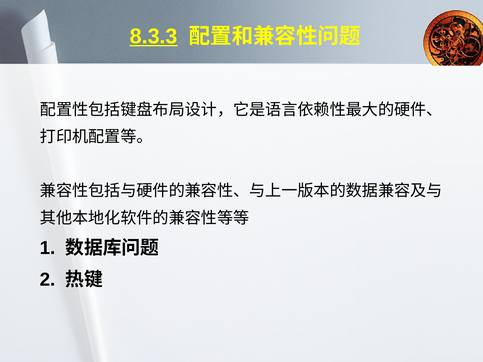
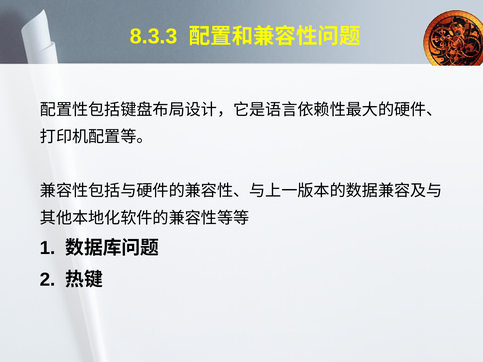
8.3.3 underline: present -> none (154, 37)
